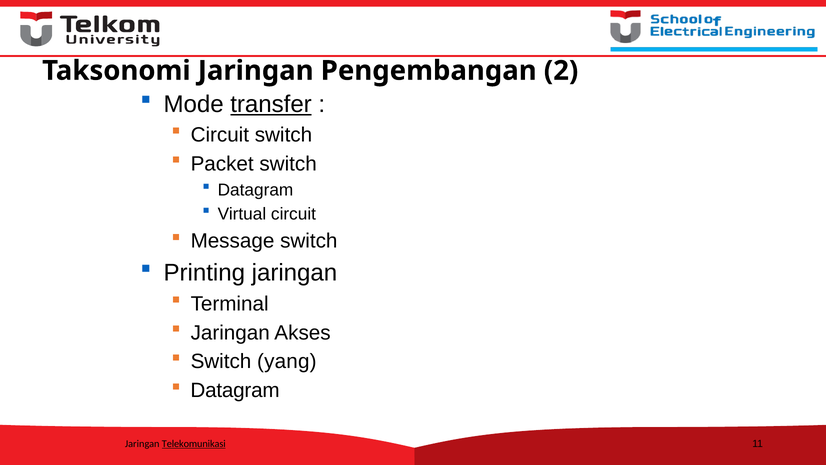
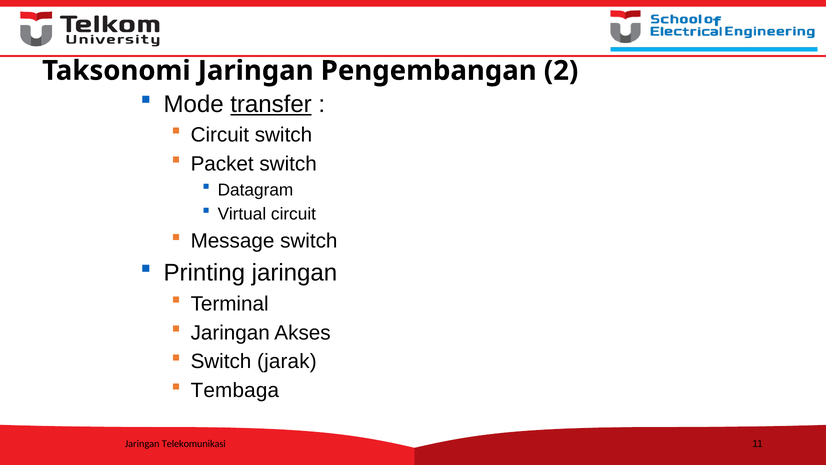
yang: yang -> jarak (287, 361)
Datagram: Datagram -> Tembaga (235, 390)
Telekomunikasi underline: present -> none (194, 443)
